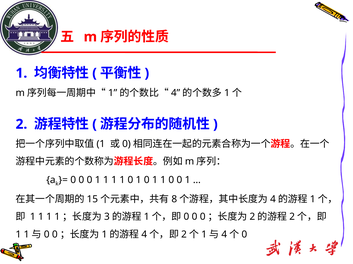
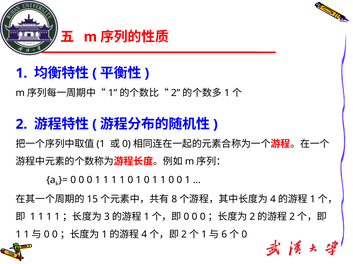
4: 4 -> 2 (176, 93)
4: 4 -> 6 (224, 235)
